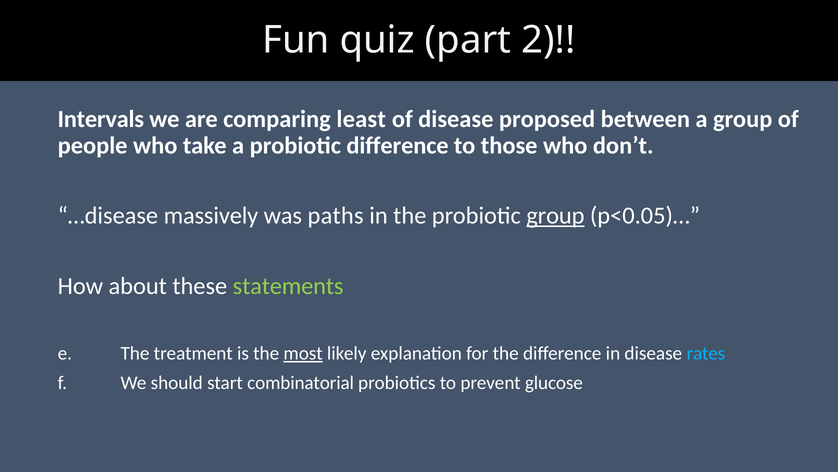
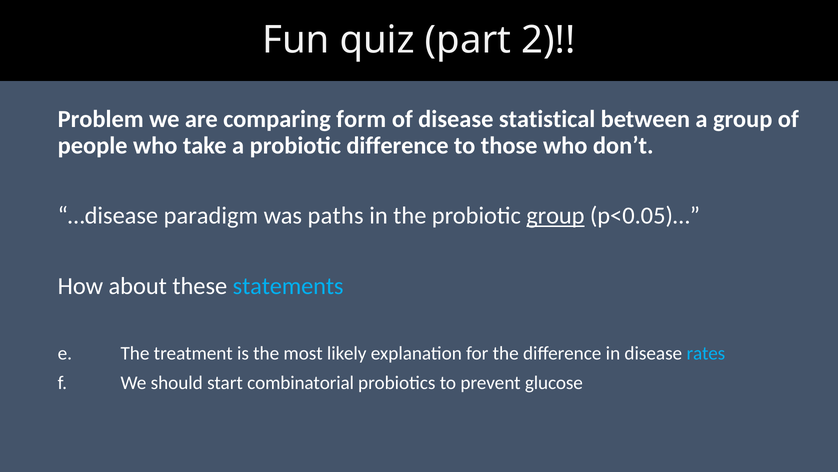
Intervals: Intervals -> Problem (101, 119)
least: least -> form (361, 119)
proposed: proposed -> statistical (547, 119)
massively: massively -> paradigm (211, 215)
statements colour: light green -> light blue (288, 286)
most underline: present -> none (303, 353)
